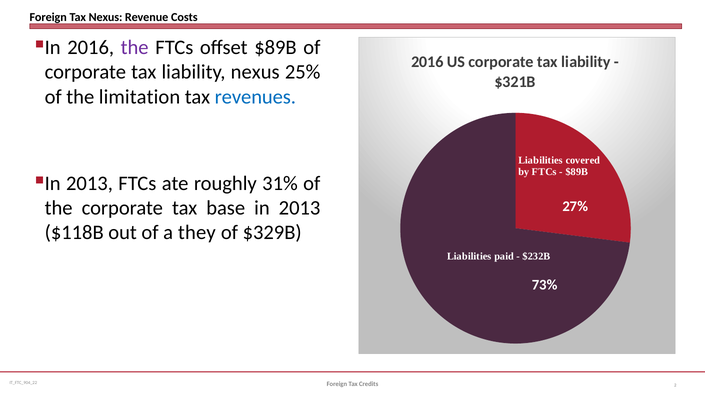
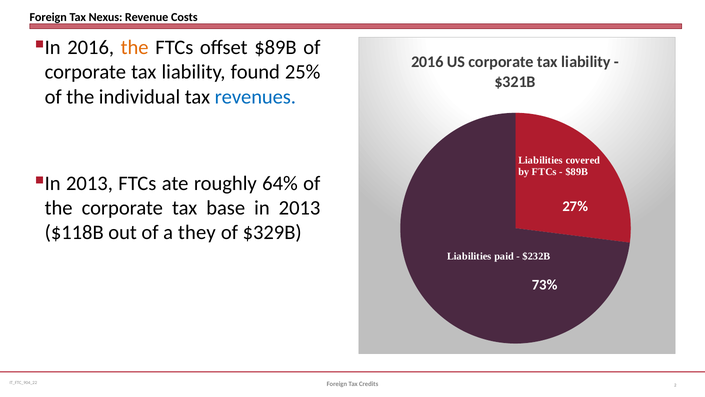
the colour: purple -> orange (135, 47)
liability nexus: nexus -> found (255, 72)
limitation: limitation -> individual (140, 97)
31%: 31% -> 64% (280, 183)
